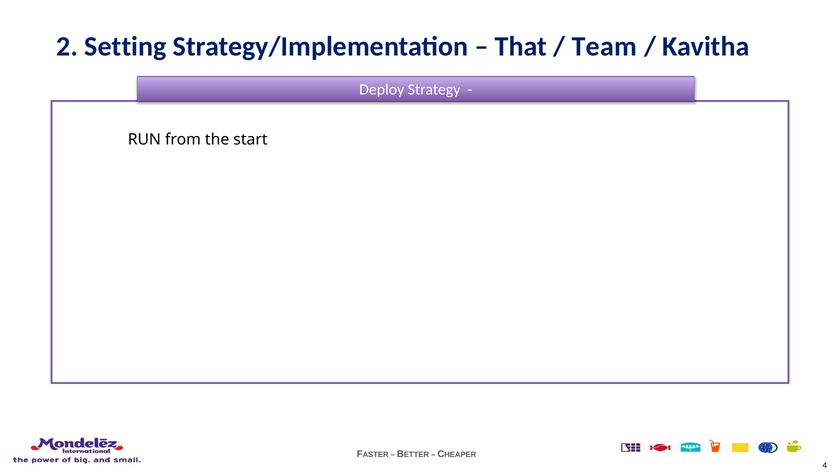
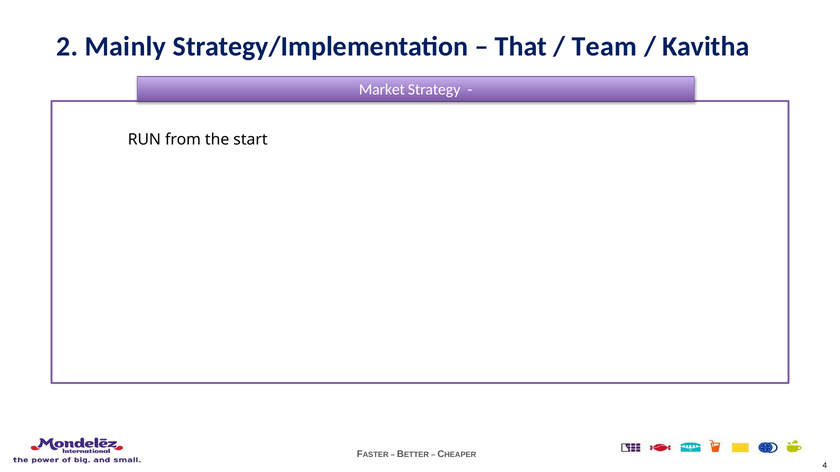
Setting: Setting -> Mainly (125, 46)
Deploy: Deploy -> Market (382, 90)
